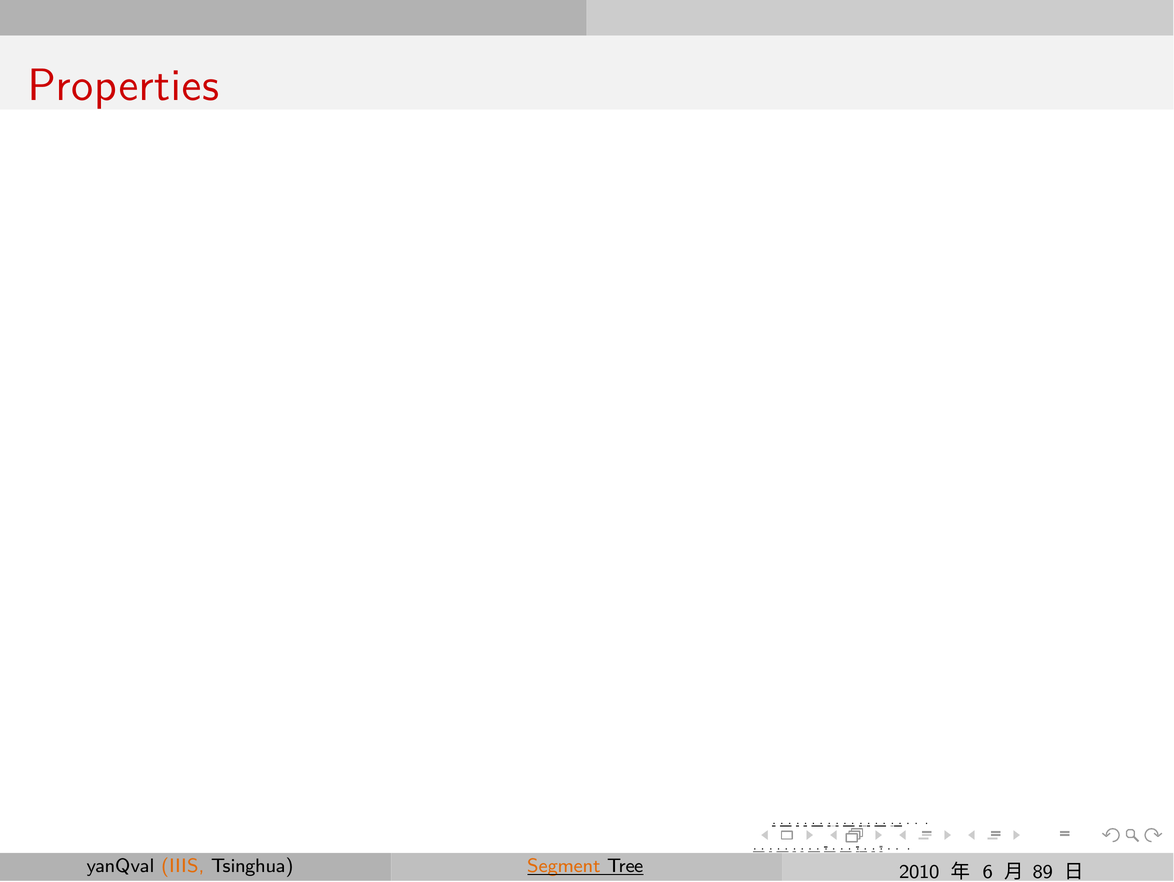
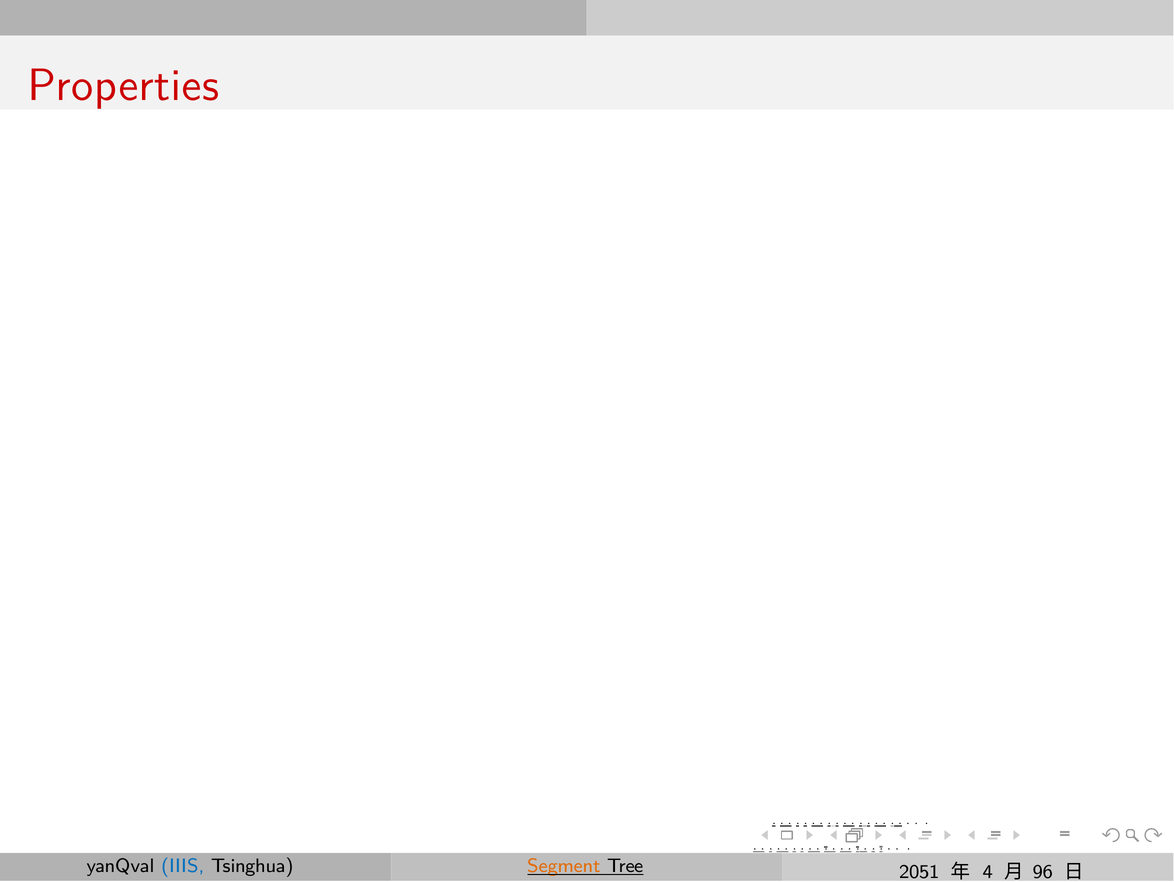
IIIS colour: orange -> blue (183, 865)
2010: 2010 -> 2051 (919, 871)
6: 6 -> 4 (988, 871)
89: 89 -> 96 (1043, 871)
